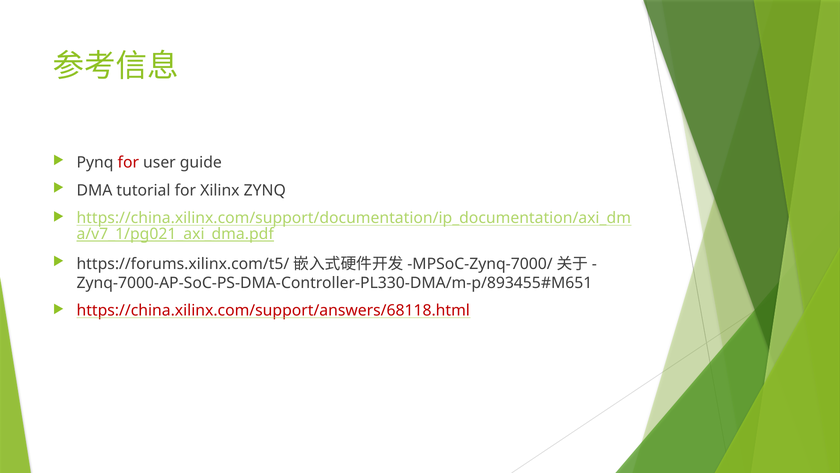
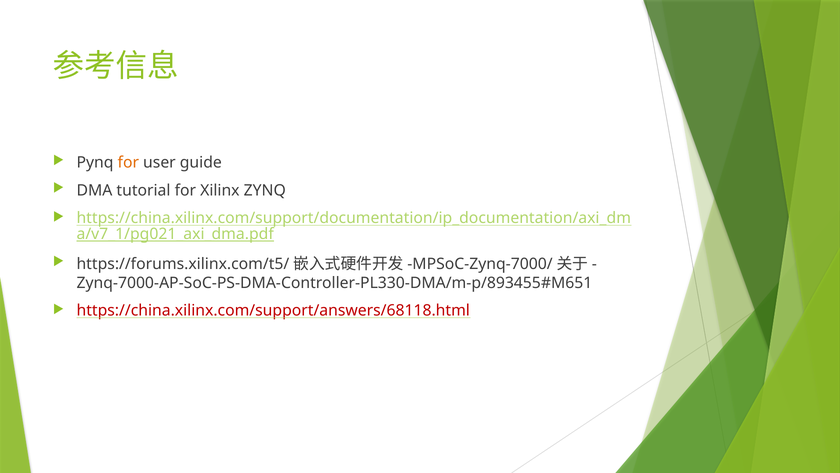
for colour: red -> orange (128, 163)
